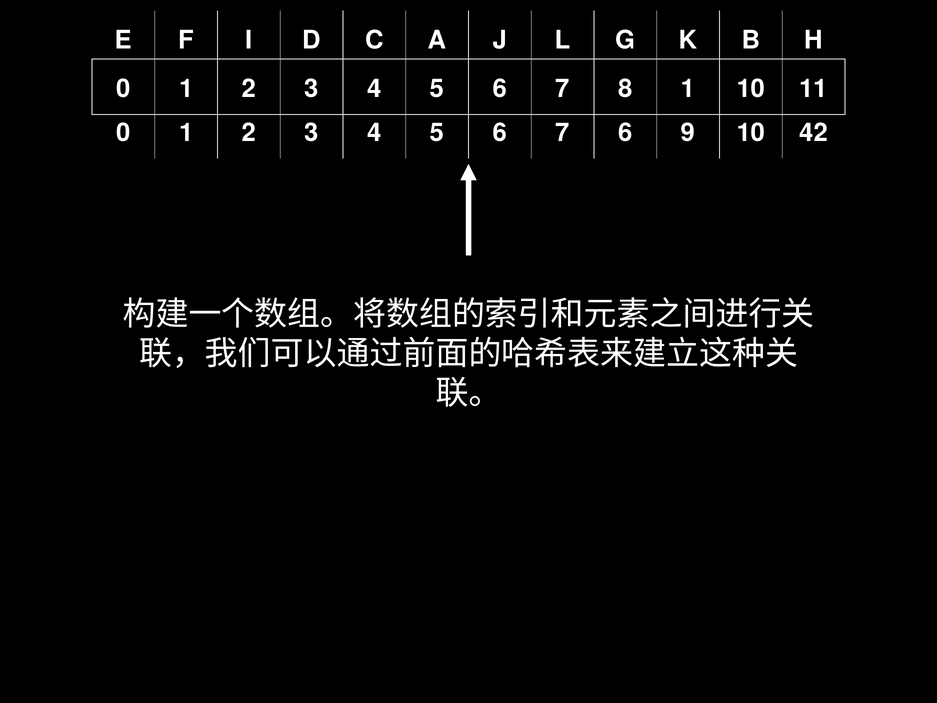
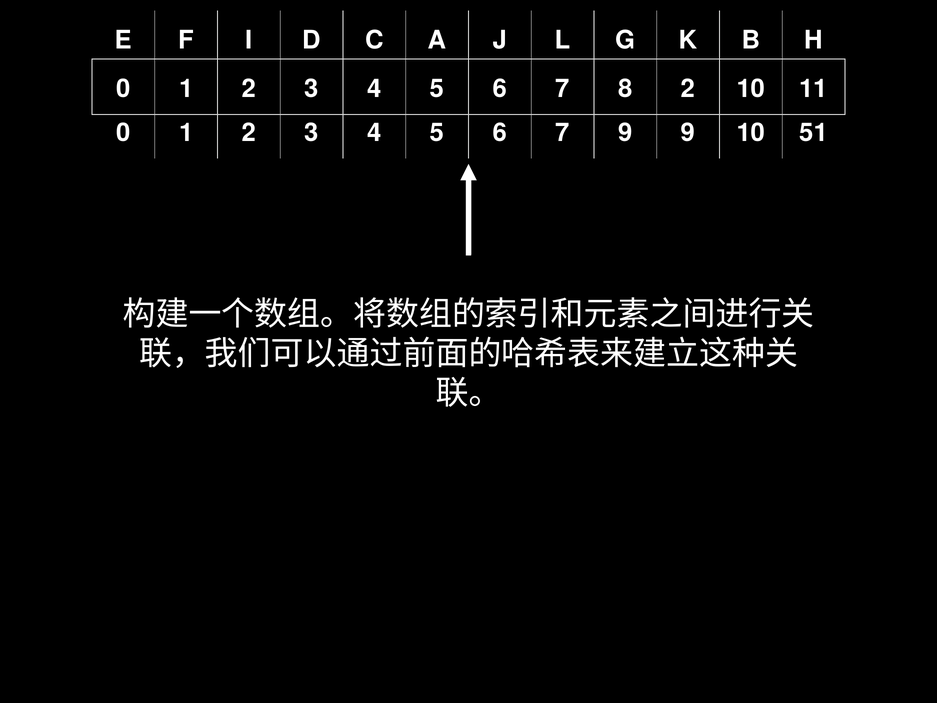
8 1: 1 -> 2 (688, 89)
7 6: 6 -> 9 (625, 133)
42: 42 -> 51 (814, 133)
